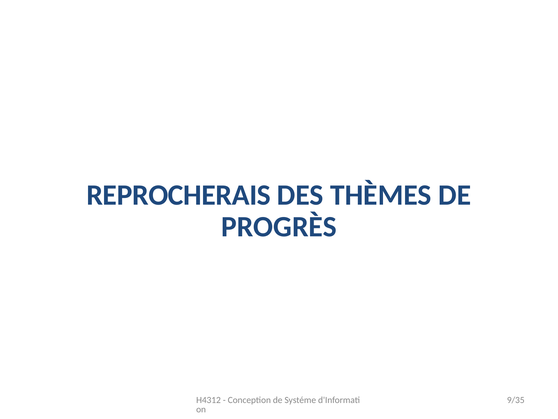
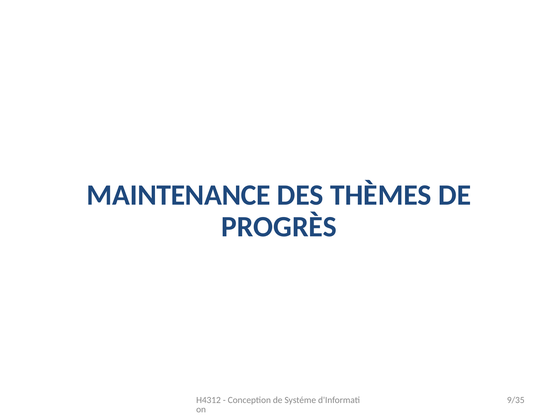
REPROCHERAIS: REPROCHERAIS -> MAINTENANCE (179, 195)
